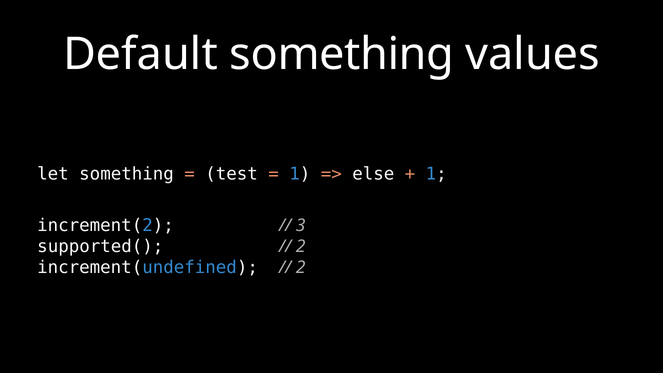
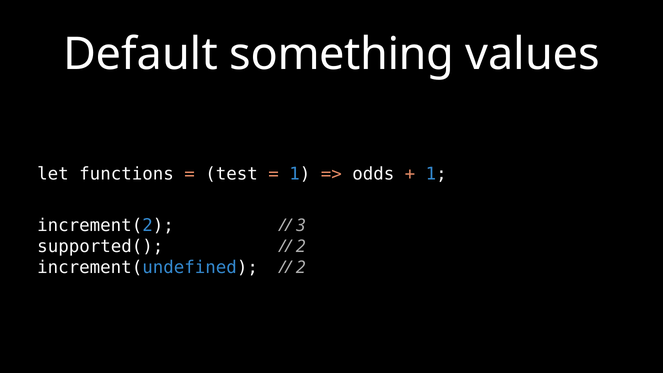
let something: something -> functions (127, 174)
else: else -> odds (373, 174)
